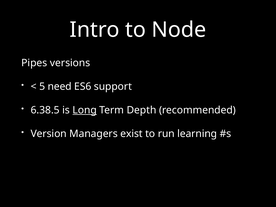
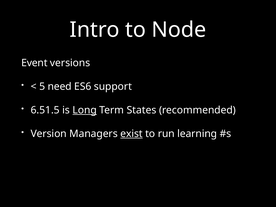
Pipes: Pipes -> Event (34, 63)
6.38.5: 6.38.5 -> 6.51.5 (45, 110)
Depth: Depth -> States (141, 110)
exist underline: none -> present (132, 134)
